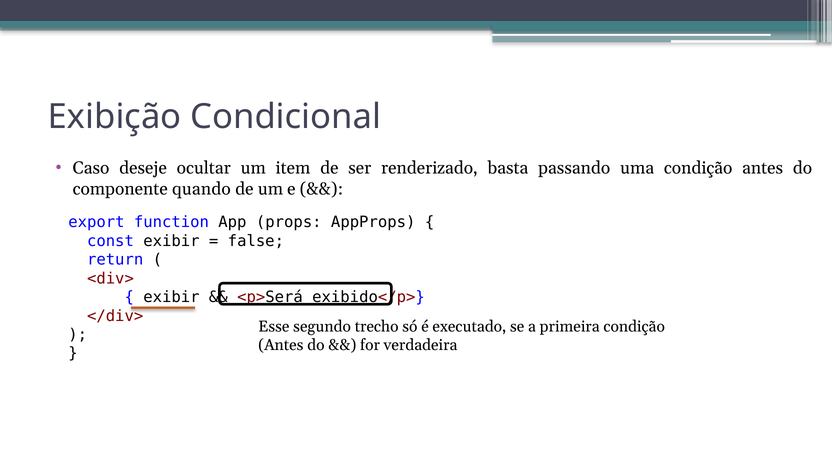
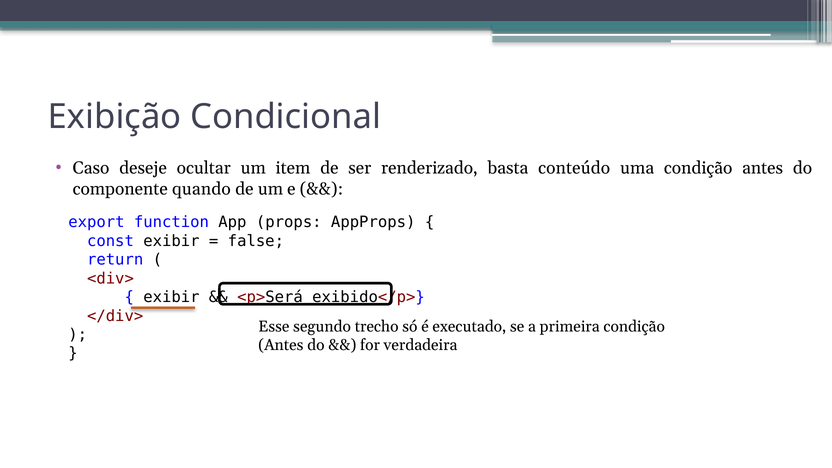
passando: passando -> conteúdo (574, 168)
